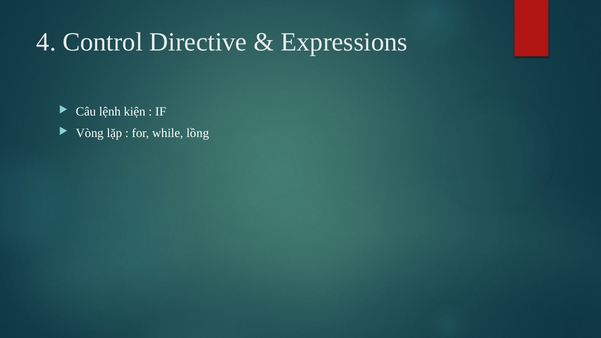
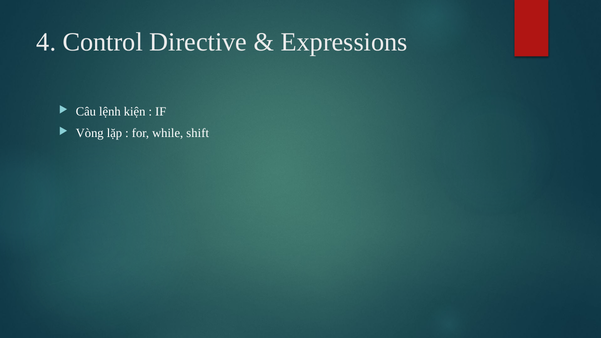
lồng: lồng -> shift (198, 133)
